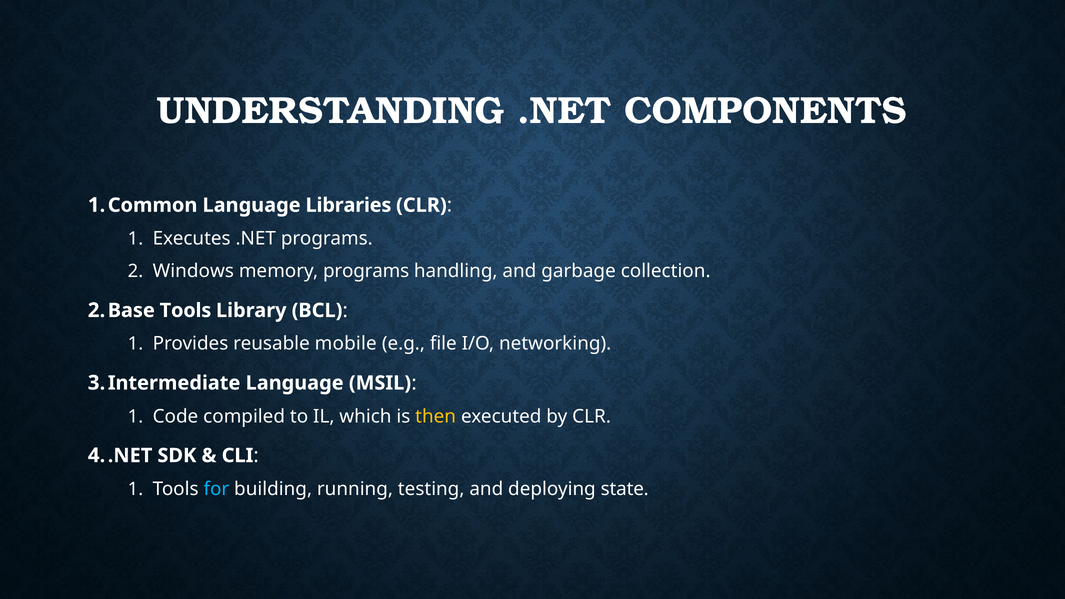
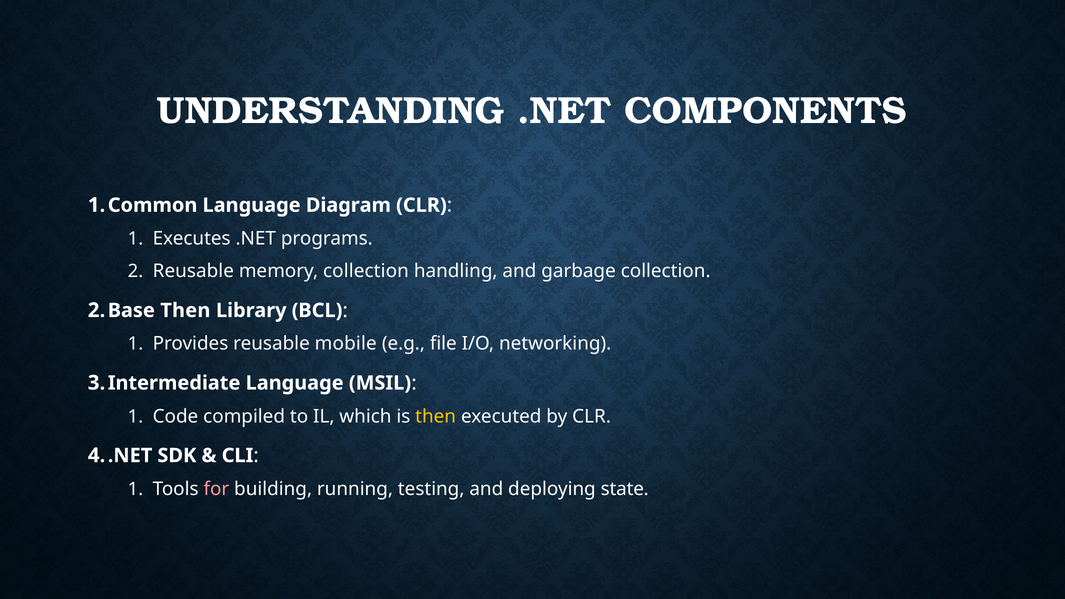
Libraries: Libraries -> Diagram (348, 205)
Windows: Windows -> Reusable (193, 271)
memory programs: programs -> collection (366, 271)
Tools: Tools -> Then (185, 310)
for colour: light blue -> pink (216, 489)
